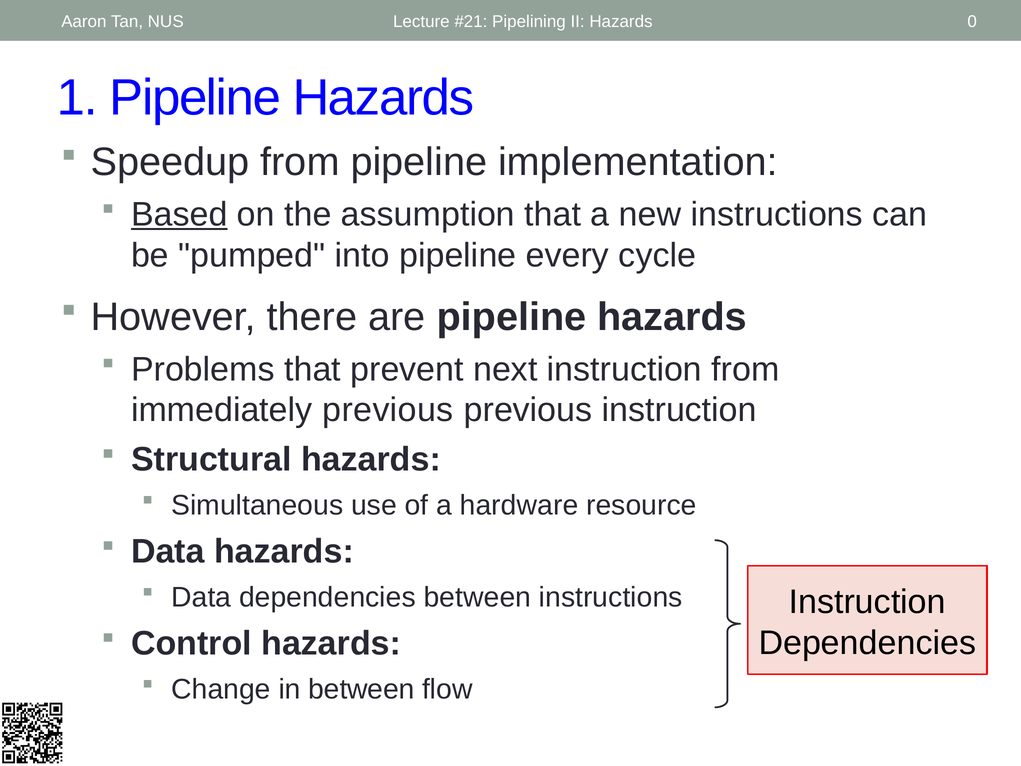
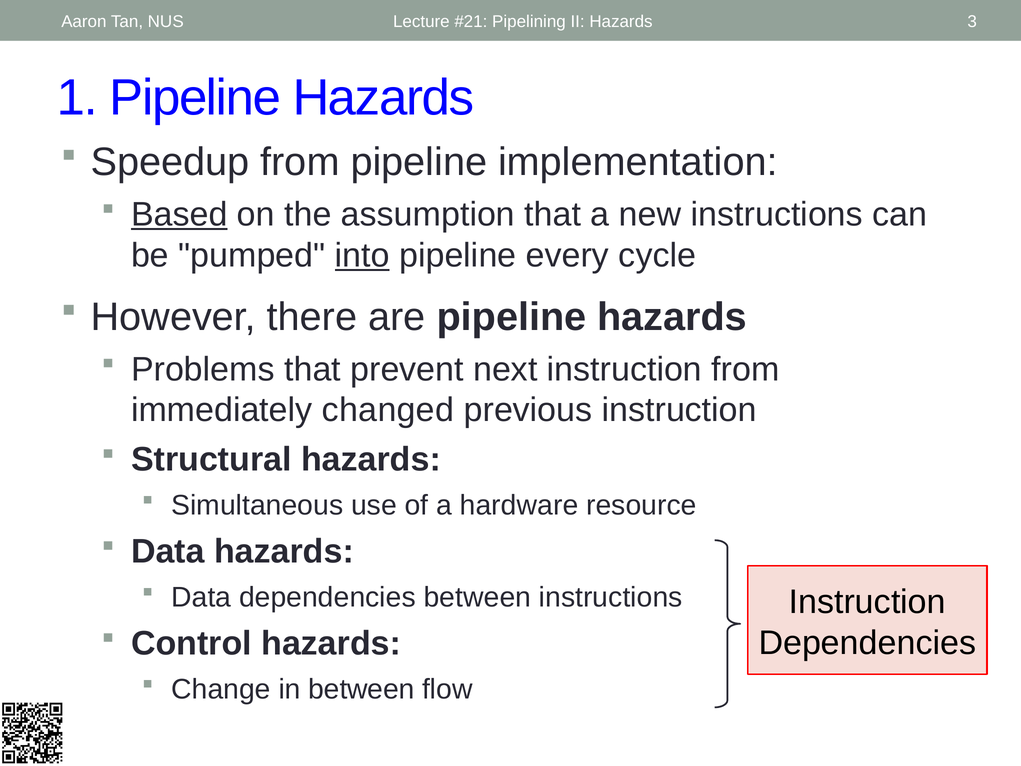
0: 0 -> 3 (972, 22)
into underline: none -> present (362, 255)
immediately previous: previous -> changed (388, 410)
